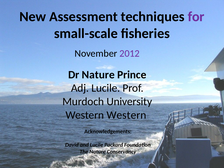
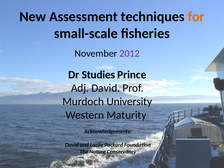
for colour: purple -> orange (196, 17)
Dr Nature: Nature -> Studies (98, 75)
Adj Lucile: Lucile -> David (106, 88)
Western Western: Western -> Maturity (126, 115)
